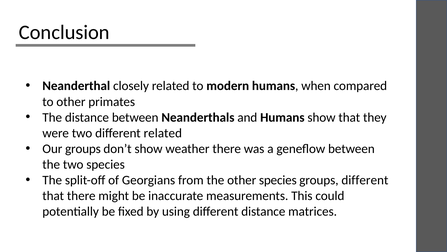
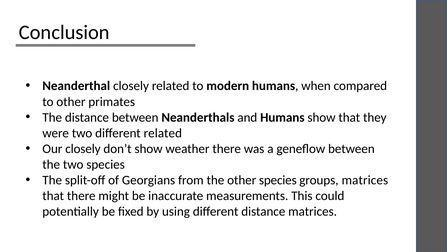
Our groups: groups -> closely (83, 148)
groups different: different -> matrices (365, 180)
